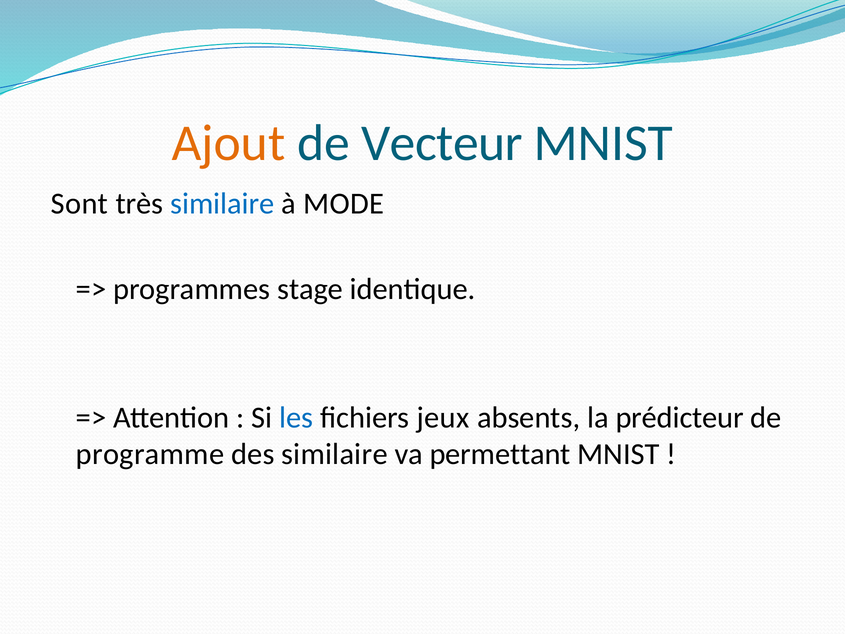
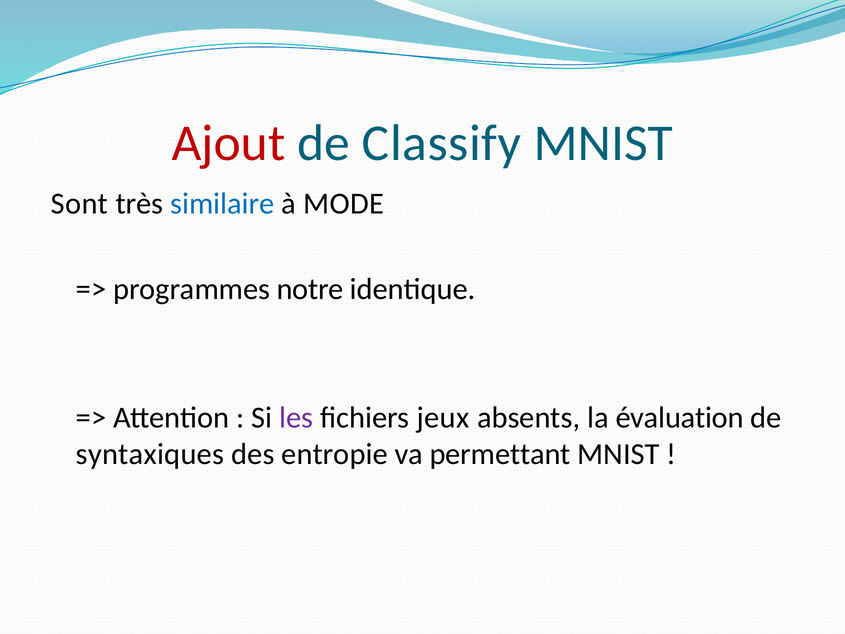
Ajout colour: orange -> red (228, 143)
Vecteur: Vecteur -> Classify (441, 143)
stage: stage -> notre (310, 289)
les colour: blue -> purple (296, 417)
prédicteur: prédicteur -> évaluation (680, 417)
programme: programme -> syntaxiques (150, 454)
des similaire: similaire -> entropie (335, 454)
